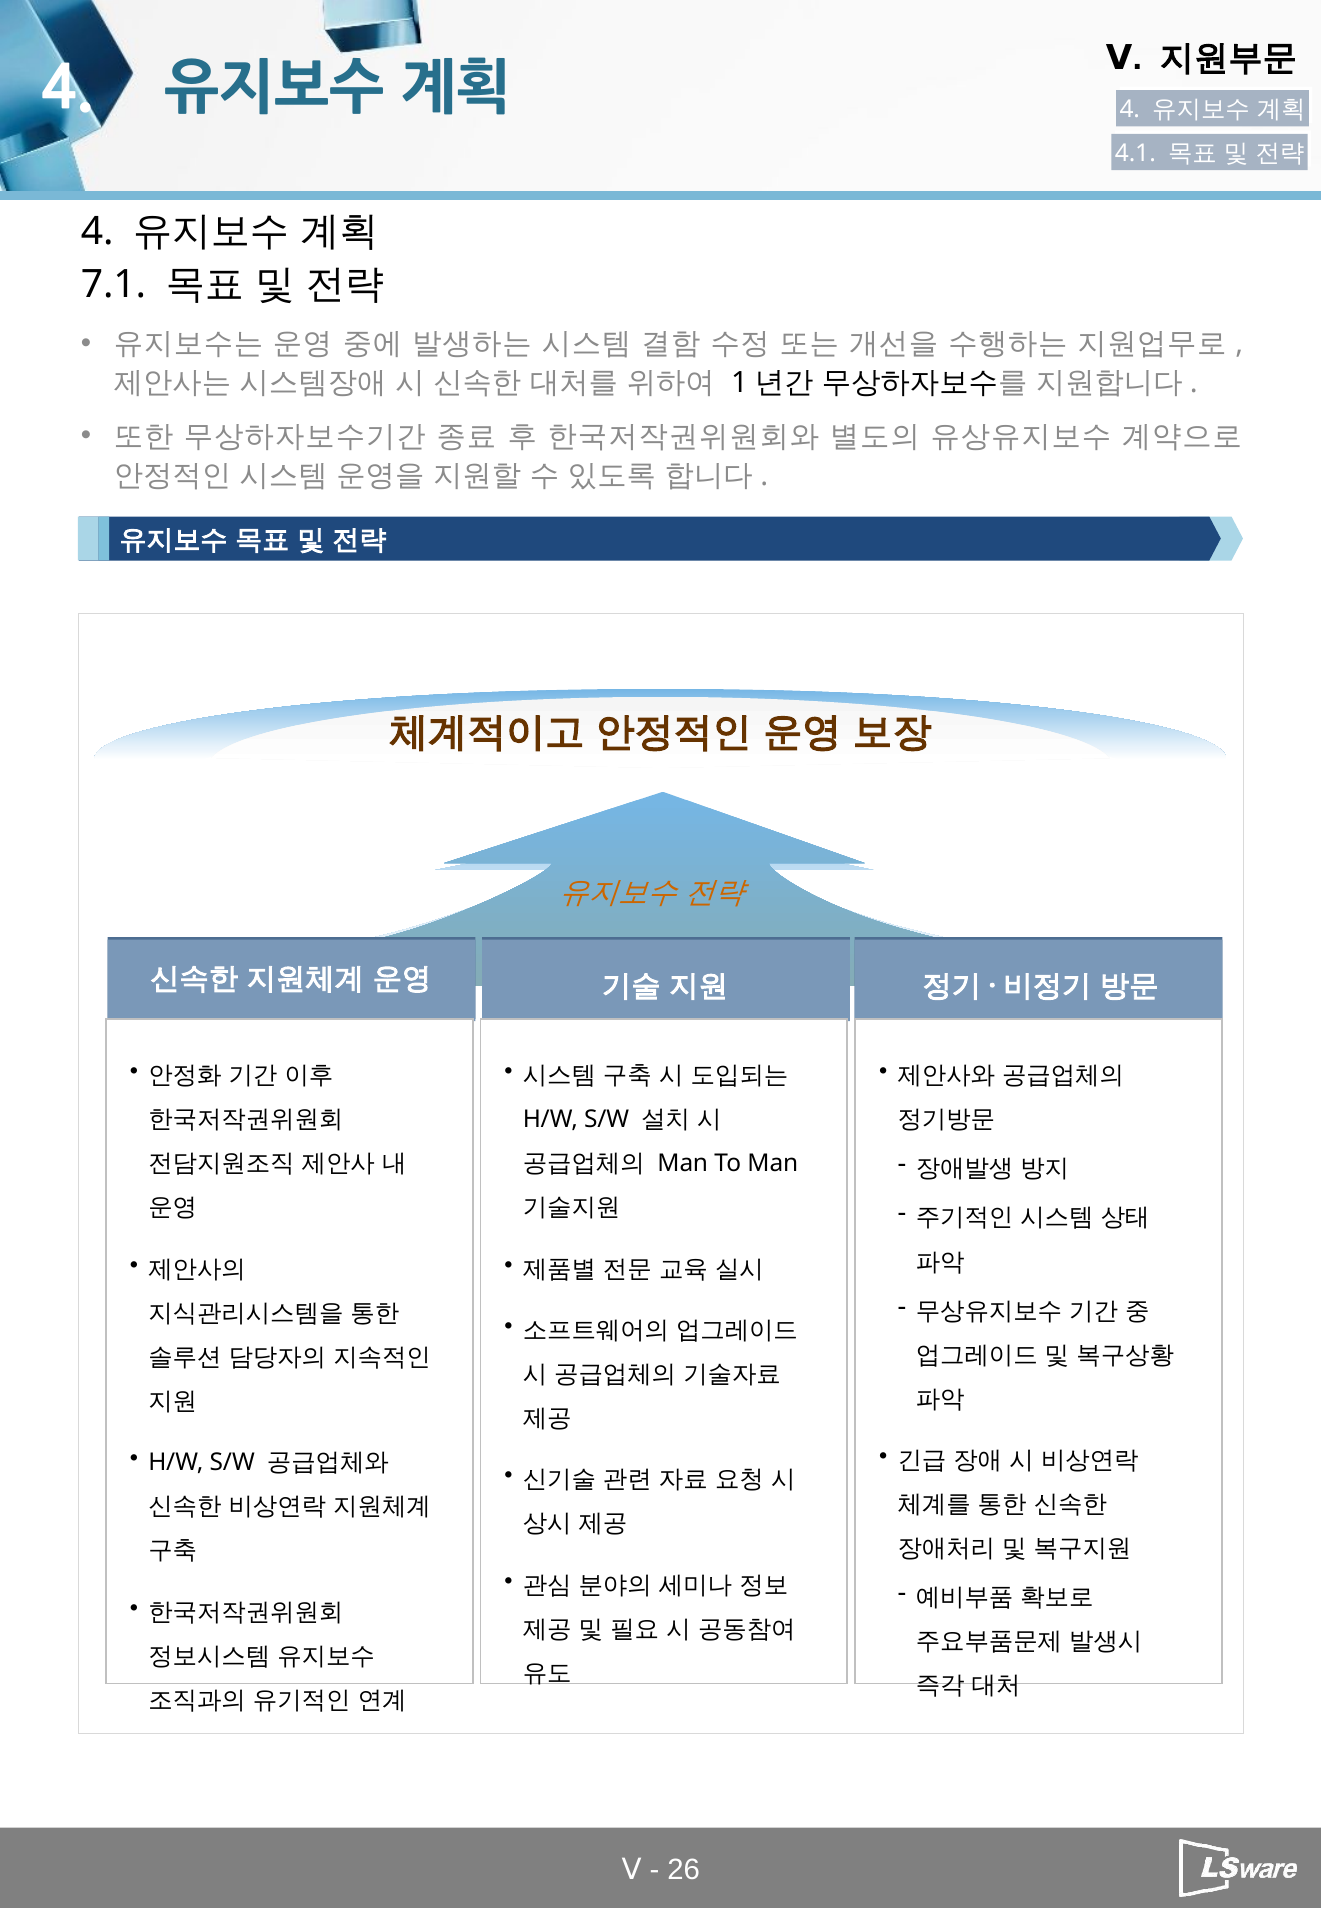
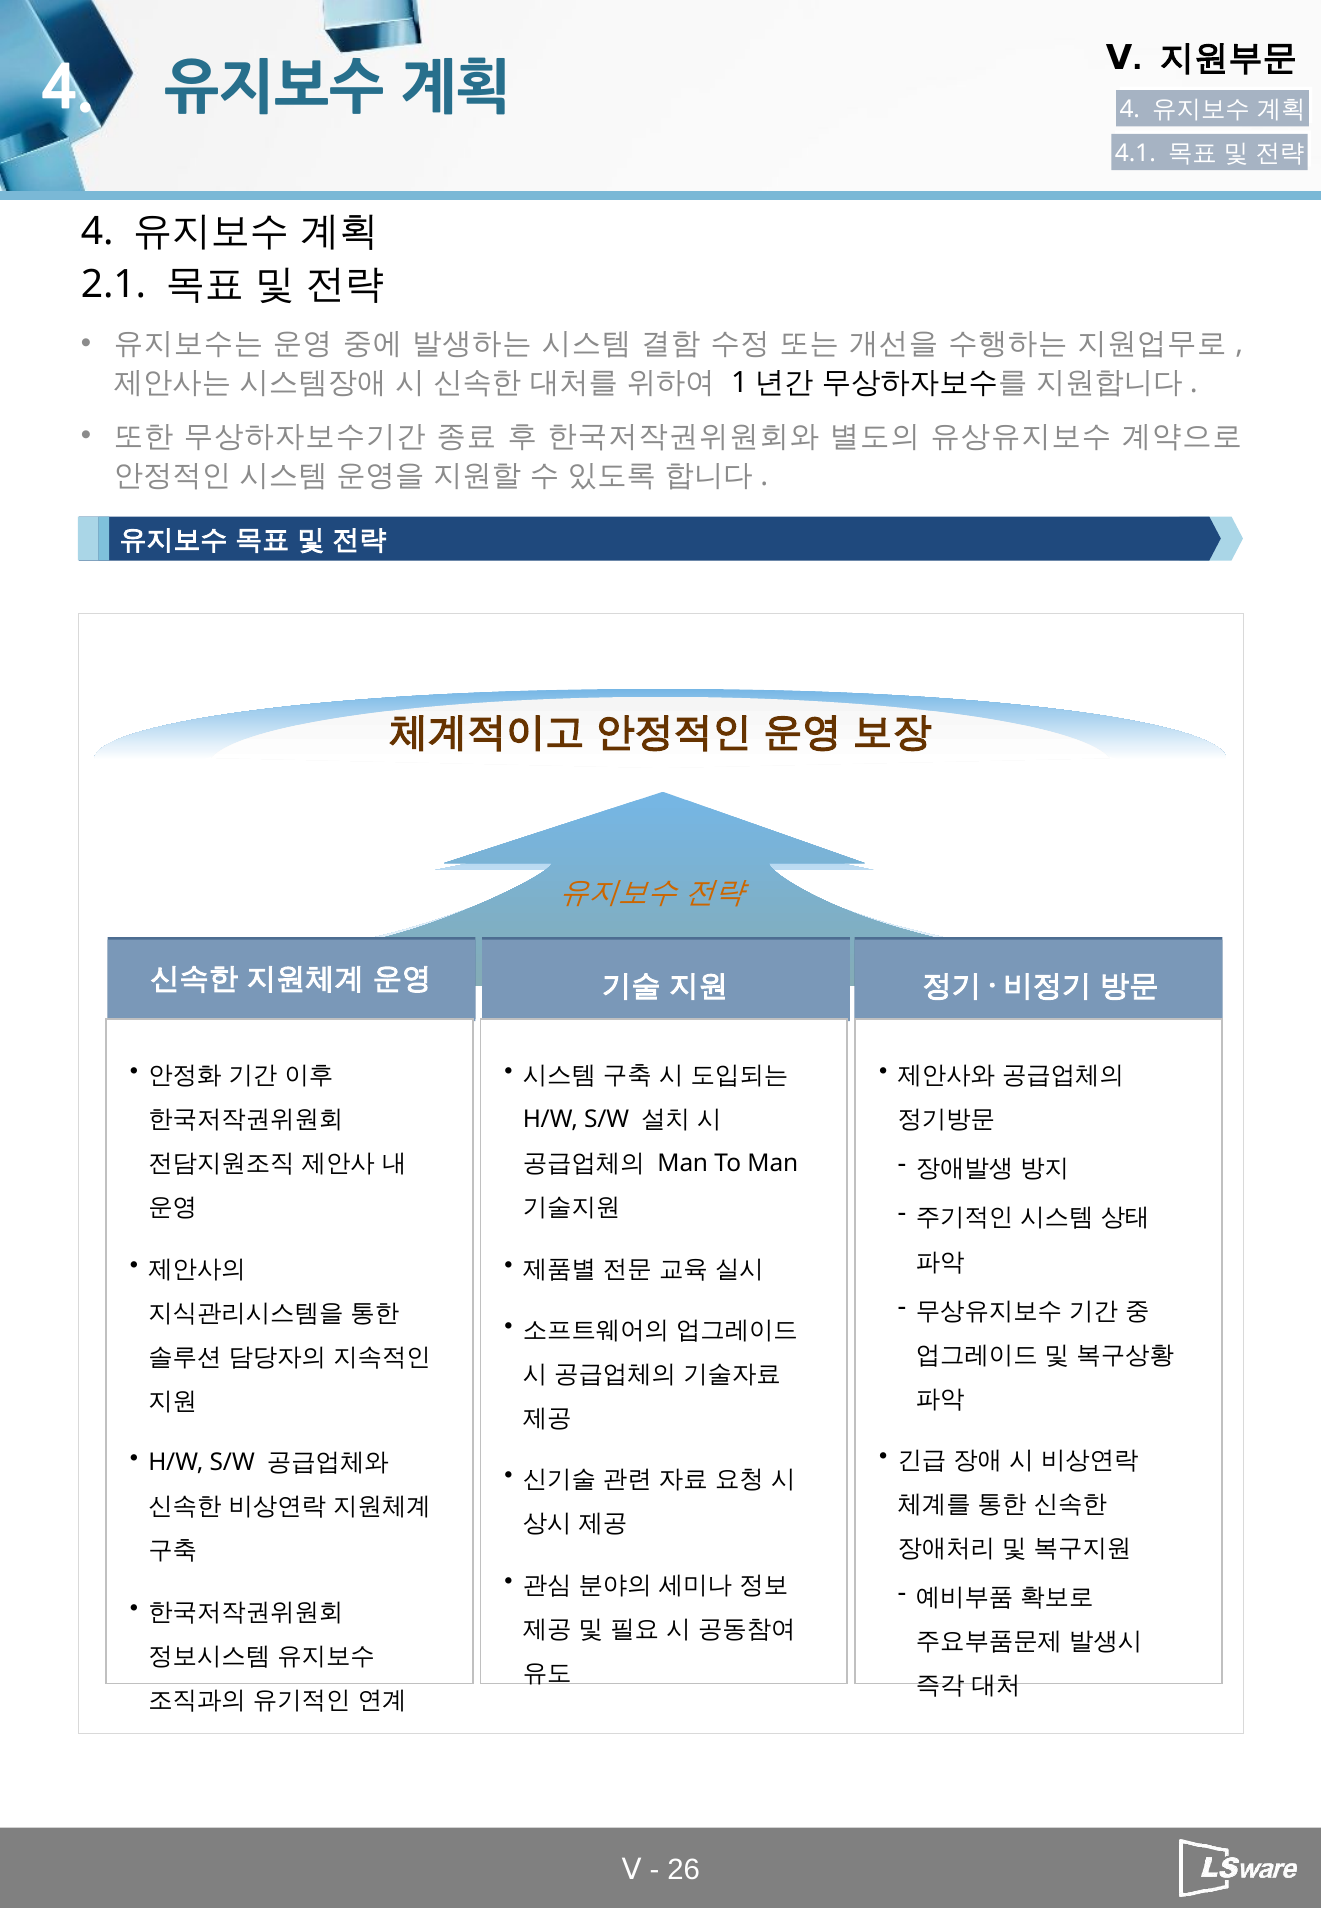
7.1: 7.1 -> 2.1 (113, 285)
